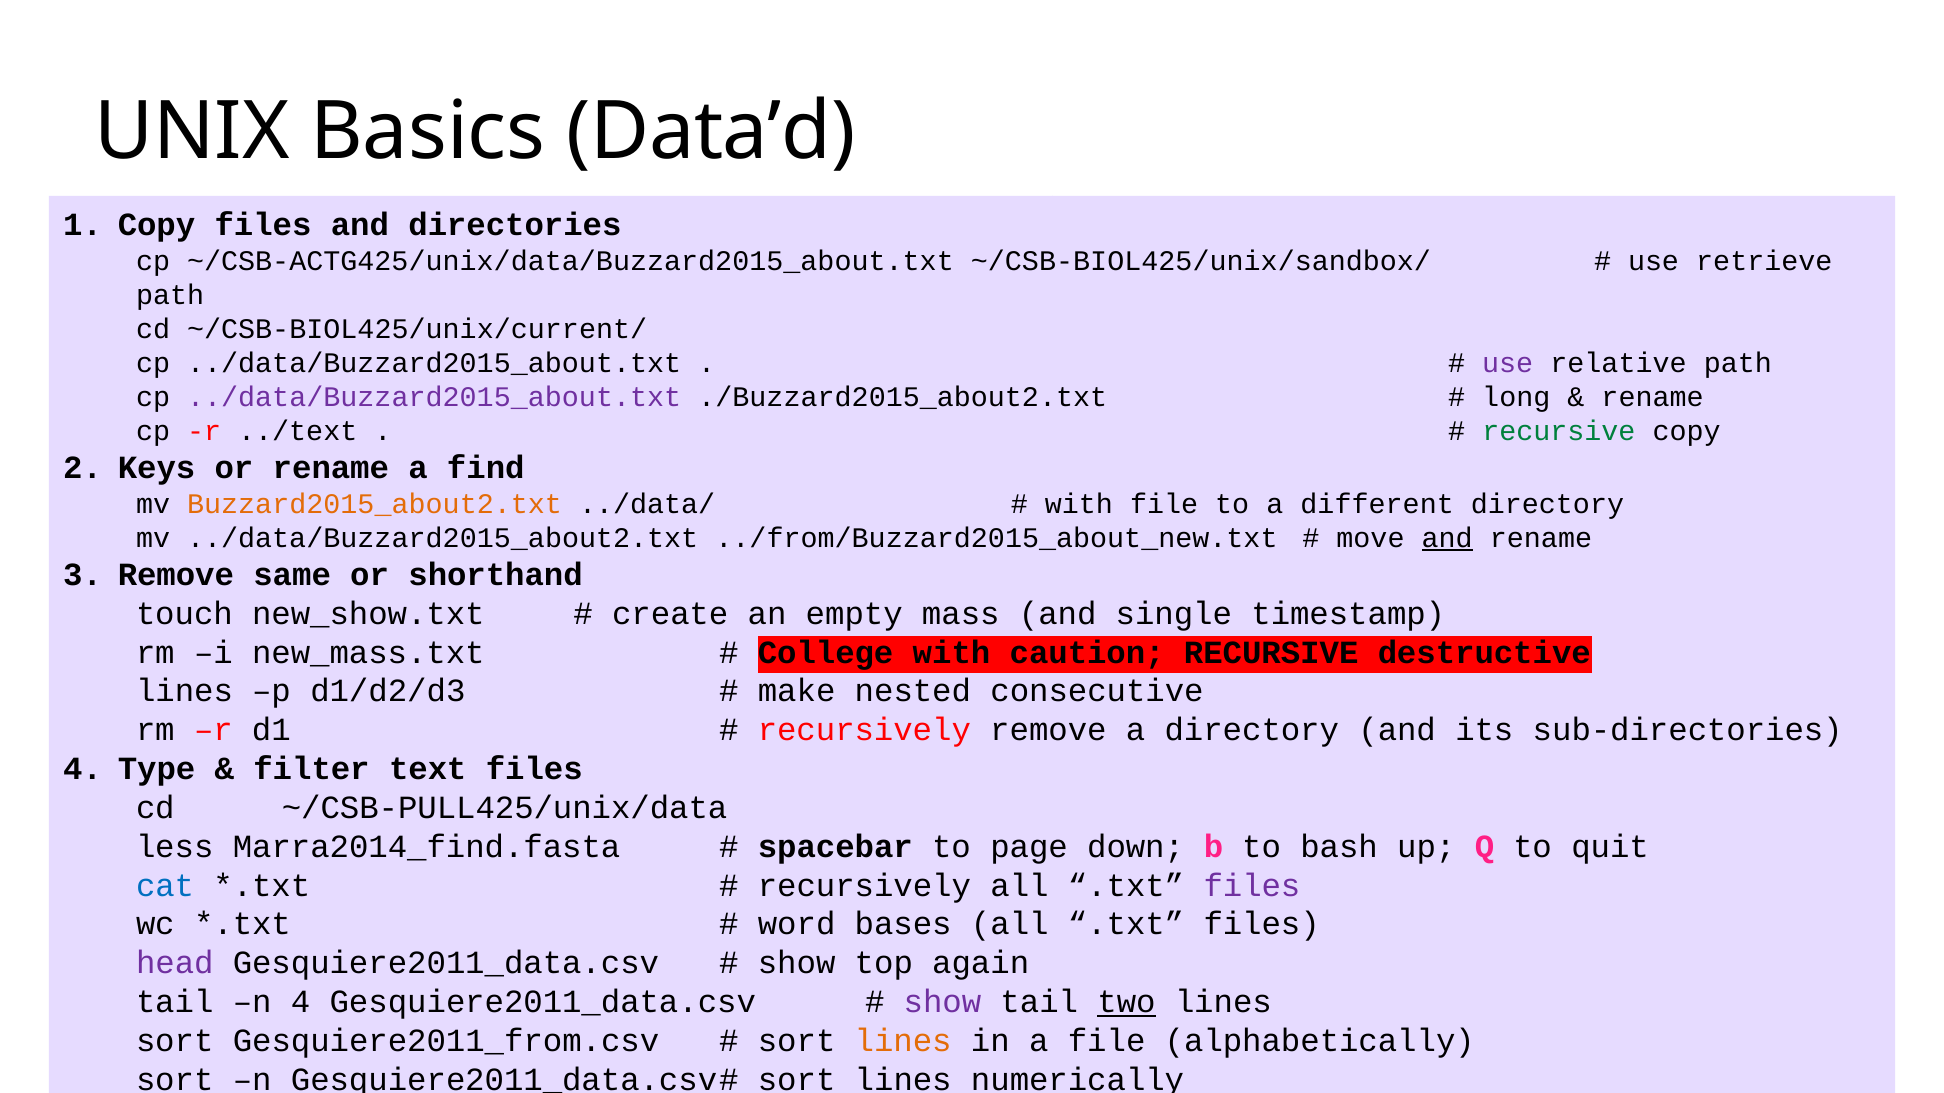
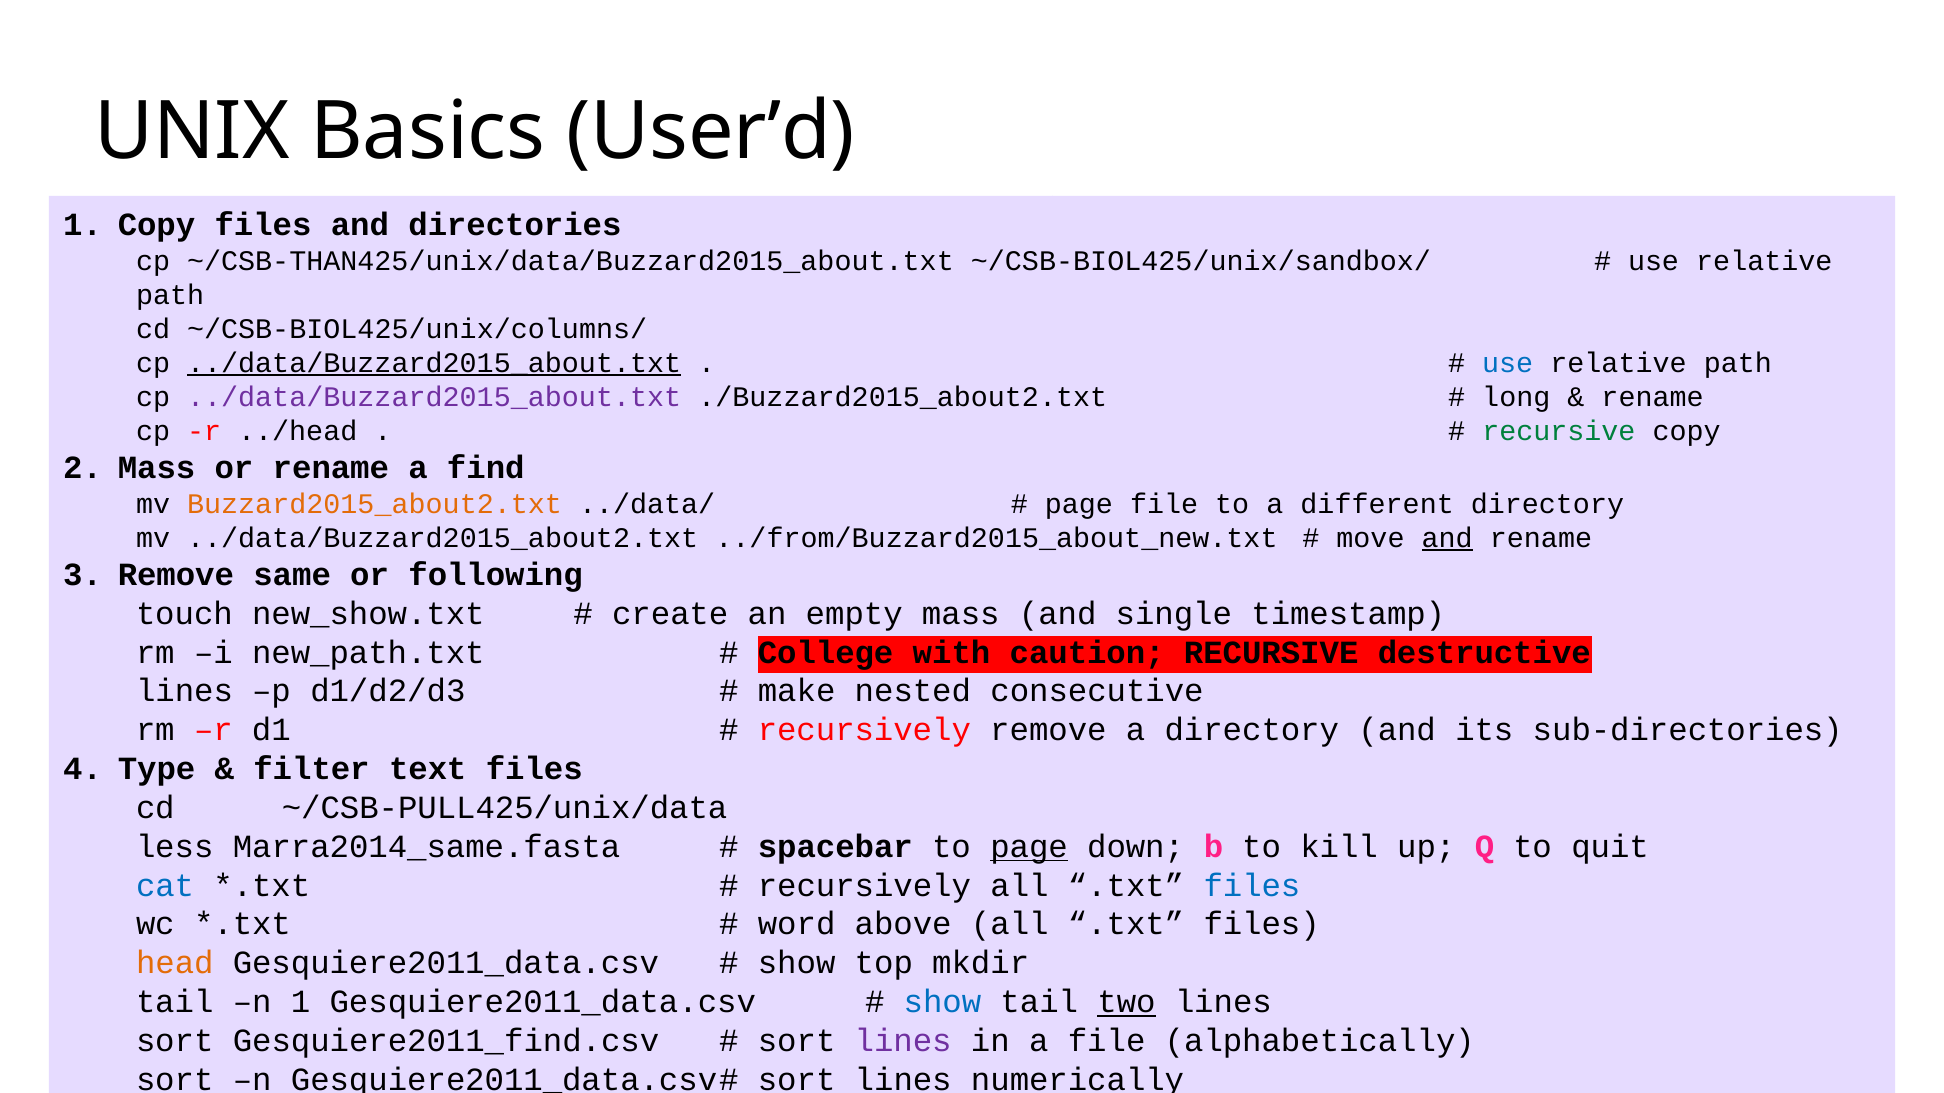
Data’d: Data’d -> User’d (711, 132)
~/CSB-ACTG425/unix/data/Buzzard2015_about.txt: ~/CSB-ACTG425/unix/data/Buzzard2015_about.txt -> ~/CSB-THAN425/unix/data/Buzzard2015_about.txt (570, 261)
retrieve: retrieve -> relative (1764, 261)
~/CSB-BIOL425/unix/current/: ~/CSB-BIOL425/unix/current/ -> ~/CSB-BIOL425/unix/columns/ (417, 329)
../data/Buzzard2015_about.txt underline: none -> present (434, 363)
use colour: purple -> blue (1508, 363)
../text: ../text -> ../head (298, 431)
2 Keys: Keys -> Mass (157, 468)
with: with -> page (1079, 504)
shorthand: shorthand -> following (496, 575)
new_mass.txt: new_mass.txt -> new_path.txt (368, 653)
Marra2014_find.fasta: Marra2014_find.fasta -> Marra2014_same.fasta (427, 847)
page underline: none -> present (1029, 847)
bash: bash -> kill (1339, 847)
files colour: purple -> blue (1252, 886)
bases: bases -> above (903, 925)
head colour: purple -> orange (175, 964)
again: again -> mkdir (981, 964)
n 4: 4 -> 1 (301, 1002)
show colour: purple -> blue (942, 1002)
Gesquiere2011_from.csv: Gesquiere2011_from.csv -> Gesquiere2011_find.csv (446, 1041)
lines colour: orange -> purple (903, 1041)
